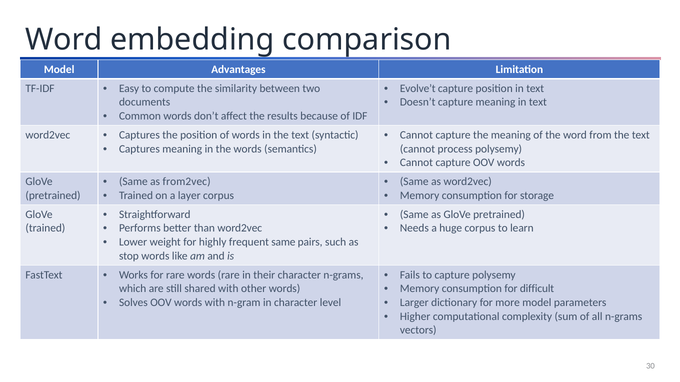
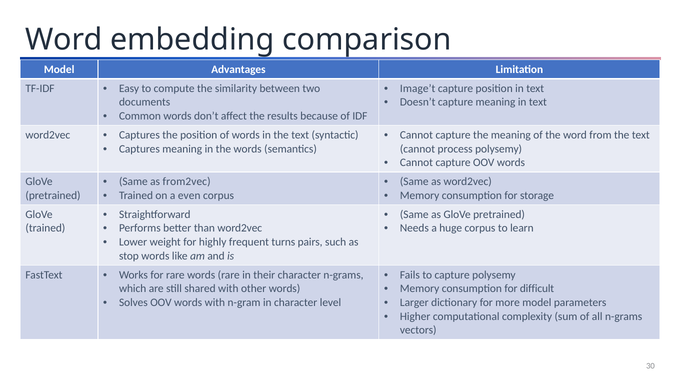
Evolve’t: Evolve’t -> Image’t (418, 88)
layer: layer -> even (189, 196)
frequent same: same -> turns (283, 242)
